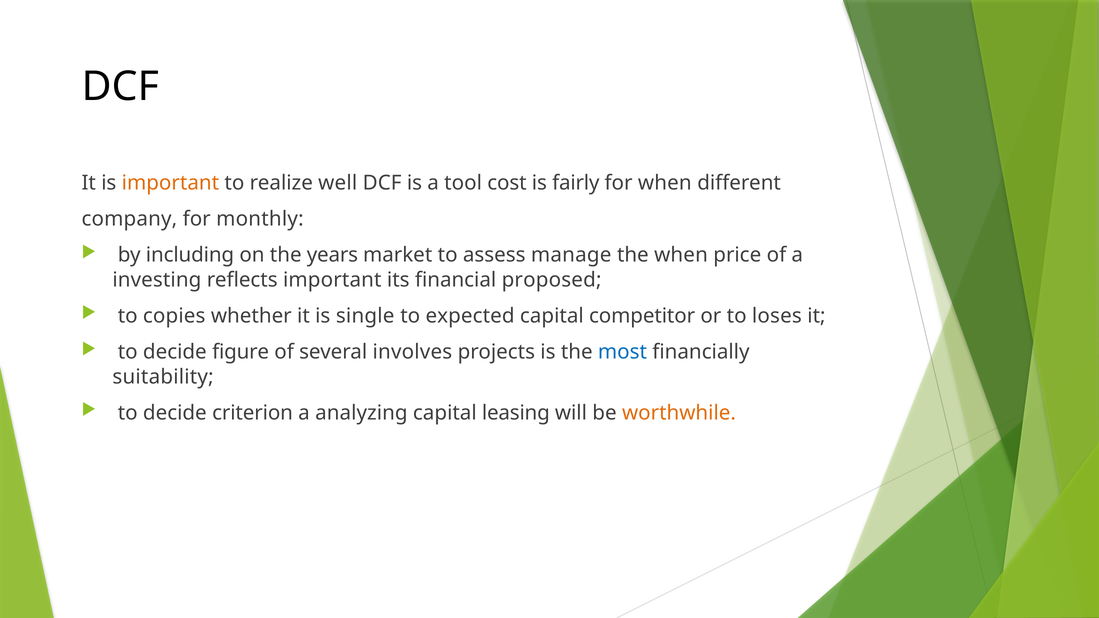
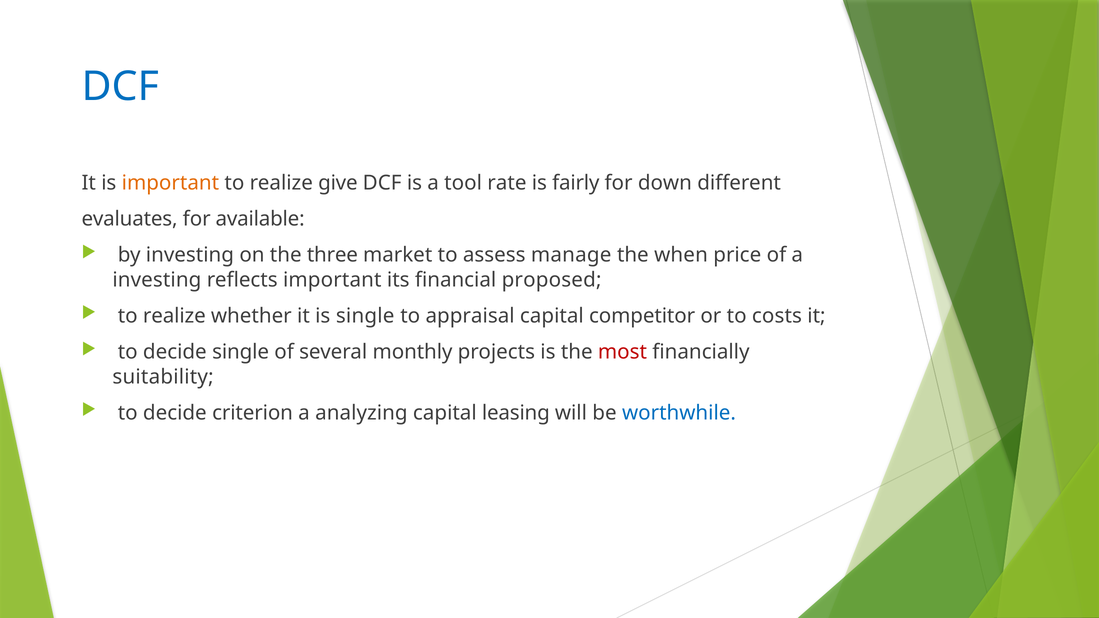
DCF colour: black -> blue (120, 87)
well: well -> give (338, 183)
cost: cost -> rate (507, 183)
for when: when -> down (665, 183)
company: company -> evaluates (130, 219)
monthly: monthly -> available (260, 219)
by including: including -> investing (190, 255)
years: years -> three (332, 255)
copies: copies -> realize (174, 316)
expected: expected -> appraisal (470, 316)
loses: loses -> costs (777, 316)
decide figure: figure -> single (241, 352)
involves: involves -> monthly (413, 352)
most colour: blue -> red (622, 352)
worthwhile colour: orange -> blue (679, 413)
